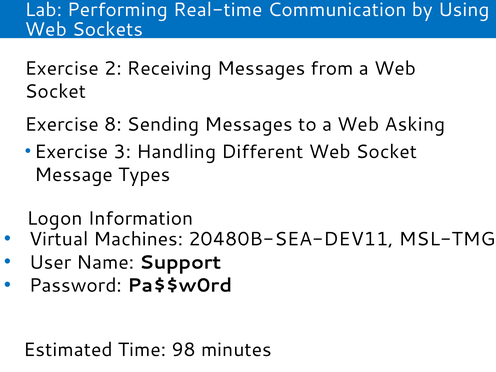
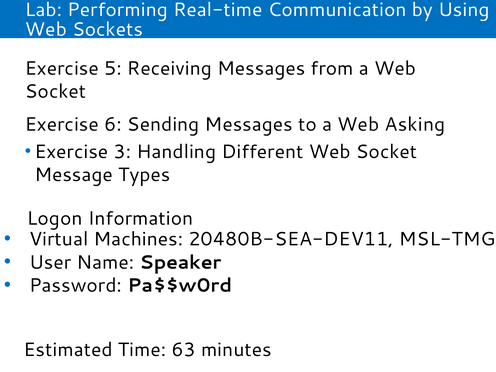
2: 2 -> 5 (113, 68)
8: 8 -> 6 (113, 124)
Support: Support -> Speaker (181, 262)
98: 98 -> 63 (184, 350)
